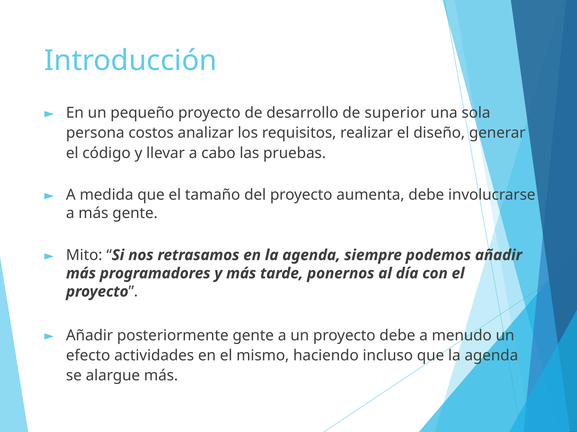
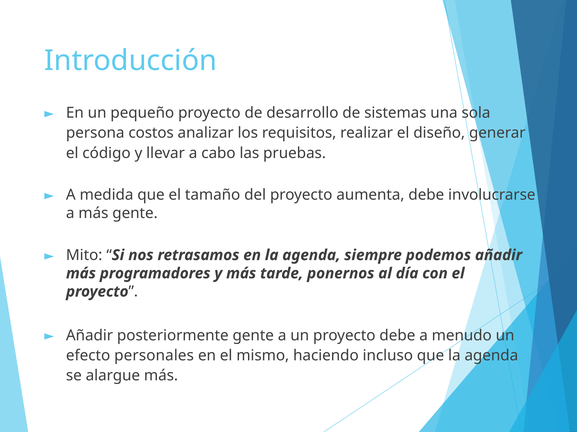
superior: superior -> sistemas (395, 113)
actividades: actividades -> personales (154, 356)
